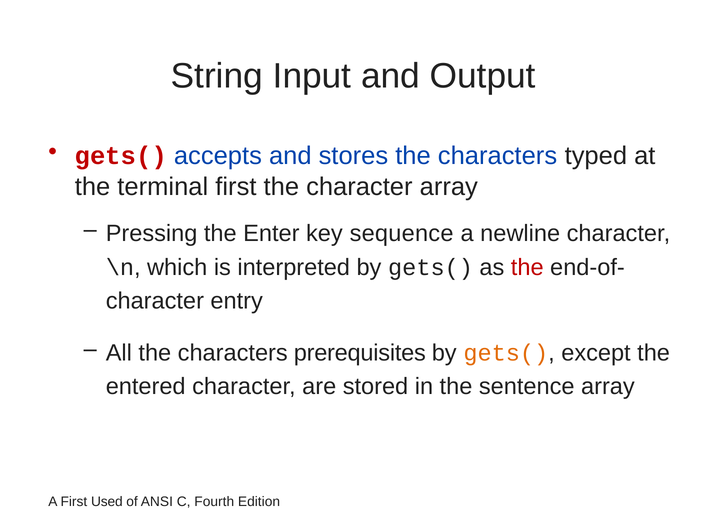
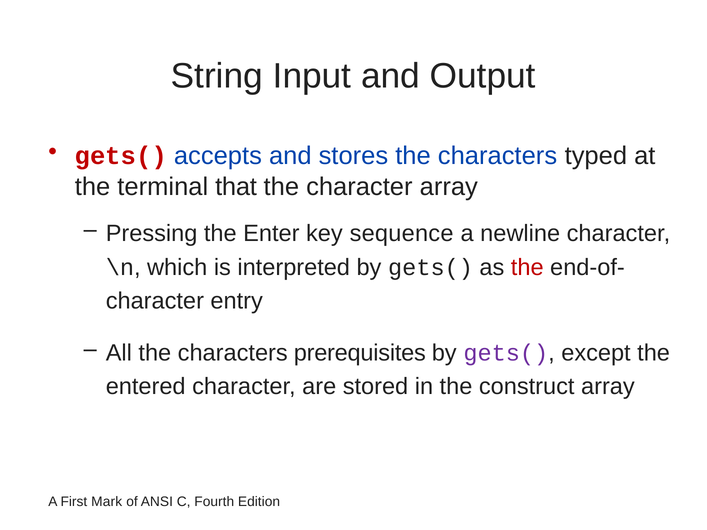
terminal first: first -> that (236, 187)
gets( colour: orange -> purple (506, 353)
sentence: sentence -> construct (527, 387)
Used: Used -> Mark (107, 502)
